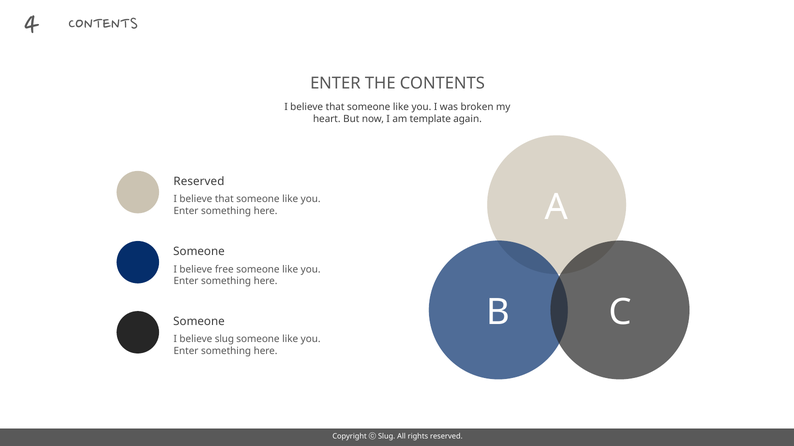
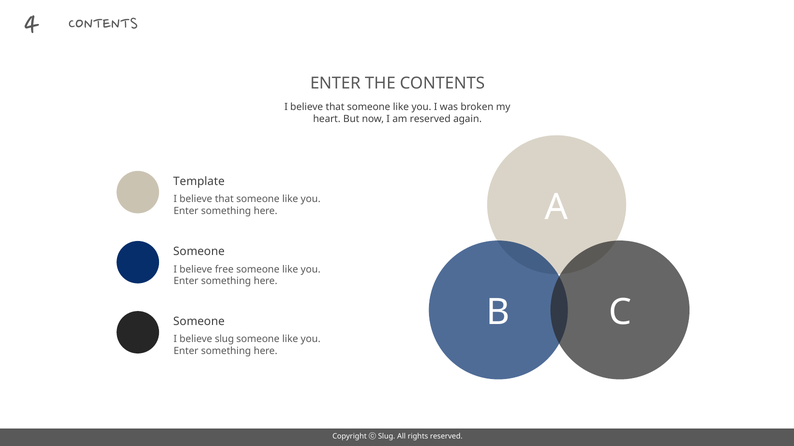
am template: template -> reserved (430, 119)
Reserved: Reserved -> Template (199, 182)
